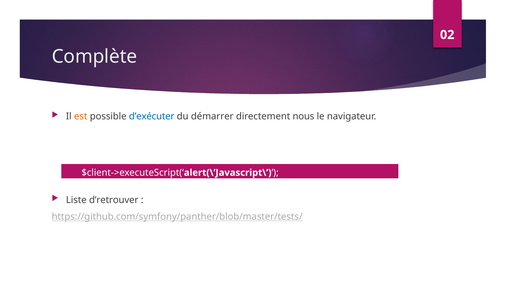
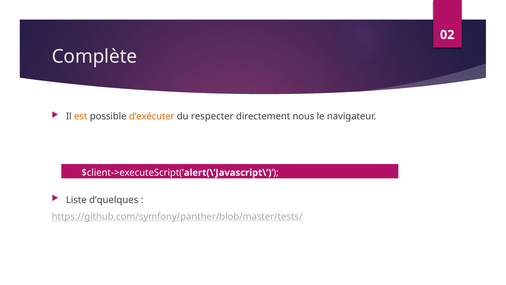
d’exécuter colour: blue -> orange (152, 116)
démarrer: démarrer -> respecter (212, 116)
d’retrouver: d’retrouver -> d’quelques (114, 200)
